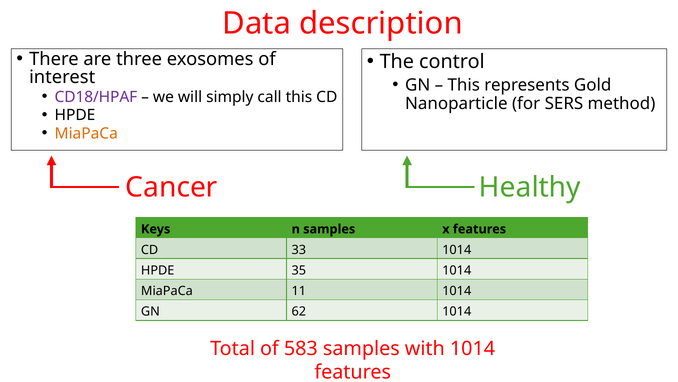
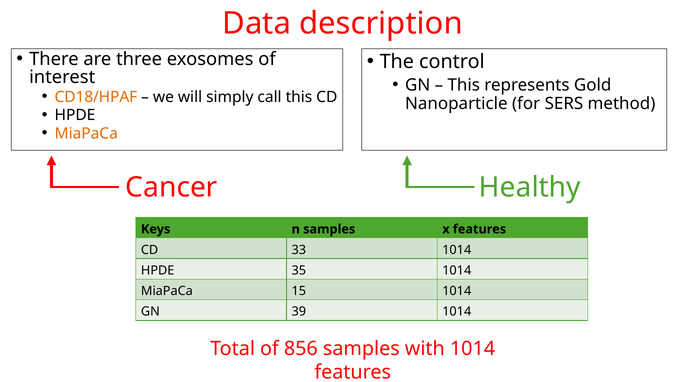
CD18/HPAF colour: purple -> orange (96, 97)
11: 11 -> 15 (299, 291)
62: 62 -> 39 (299, 311)
583: 583 -> 856 (301, 348)
